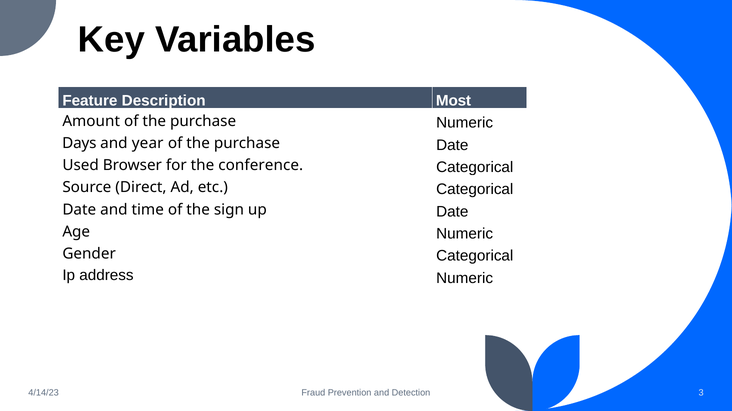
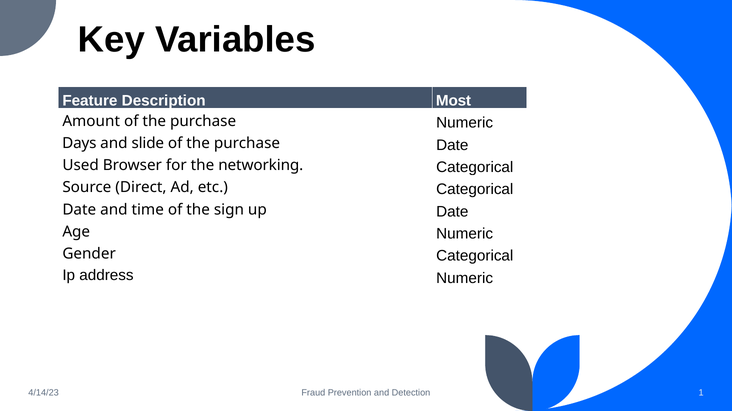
year: year -> slide (148, 143)
conference: conference -> networking (261, 166)
3: 3 -> 1 (701, 393)
